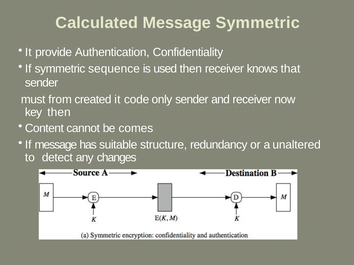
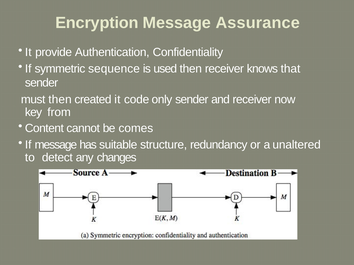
Calculated: Calculated -> Encryption (97, 23)
Message Symmetric: Symmetric -> Assurance (258, 23)
must from: from -> then (60, 100)
key then: then -> from (59, 112)
